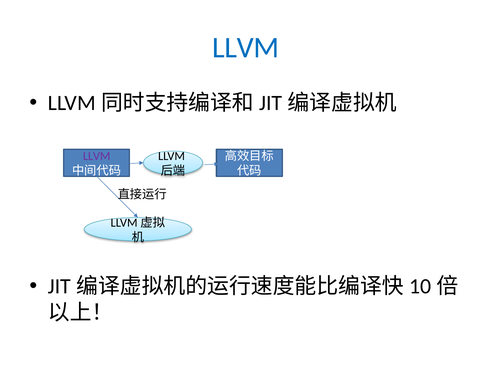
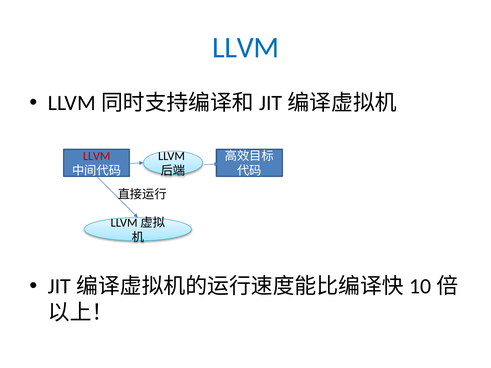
LLVM colour: purple -> red (97, 156)
